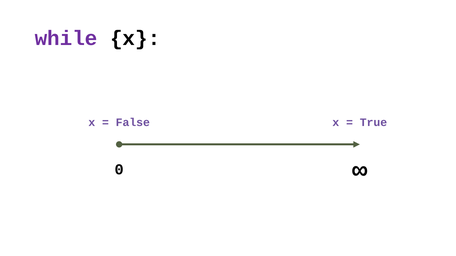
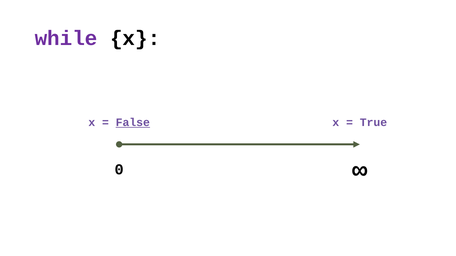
False underline: none -> present (133, 123)
